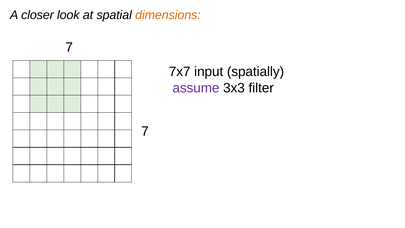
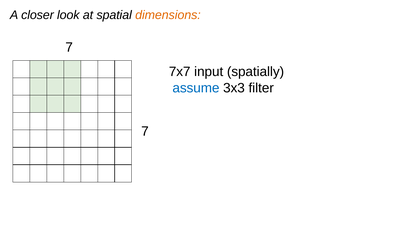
assume colour: purple -> blue (196, 88)
